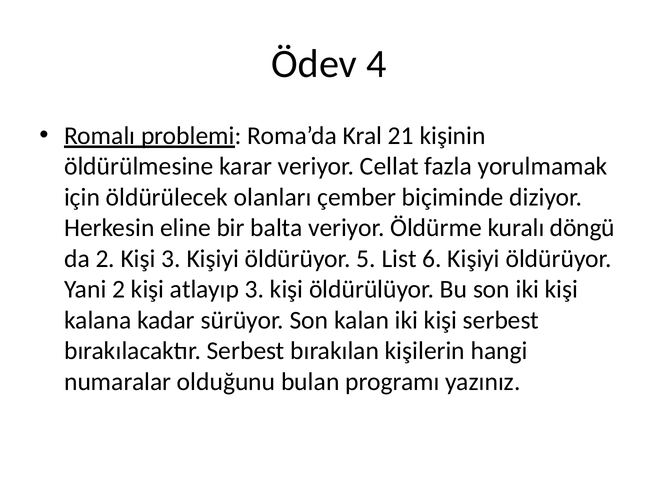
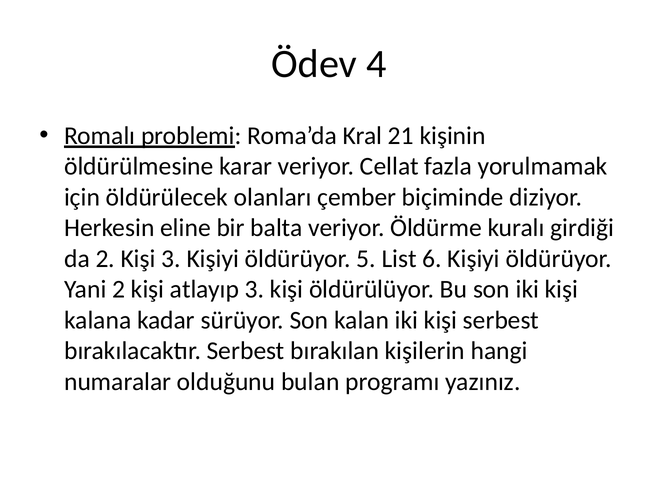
döngü: döngü -> girdiği (582, 228)
